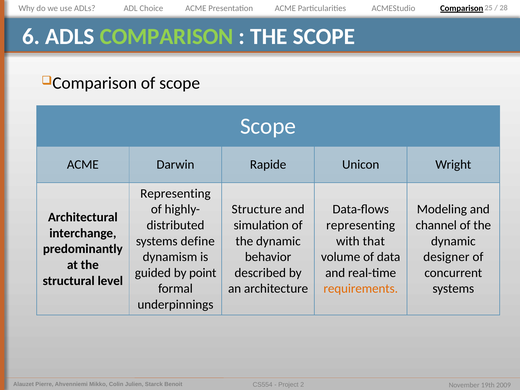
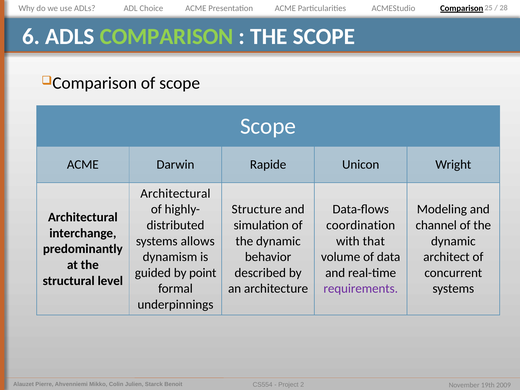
Representing: Representing -> Architectural (175, 193)
representing: representing -> coordination (361, 225)
define: define -> allows (198, 241)
designer: designer -> architect (446, 257)
requirements colour: orange -> purple (361, 289)
